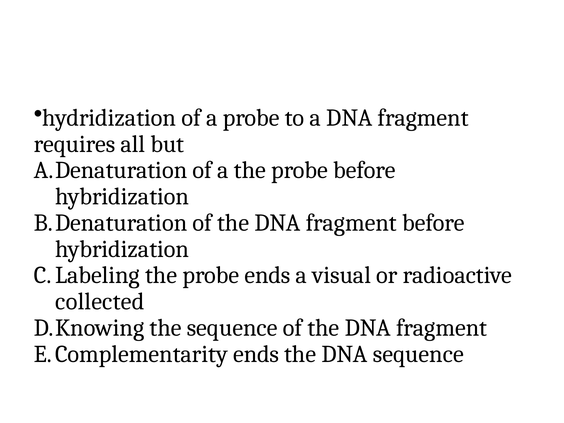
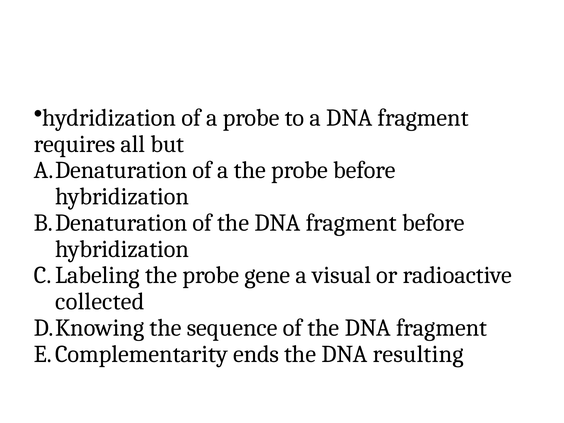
probe ends: ends -> gene (267, 275)
DNA sequence: sequence -> resulting (418, 354)
